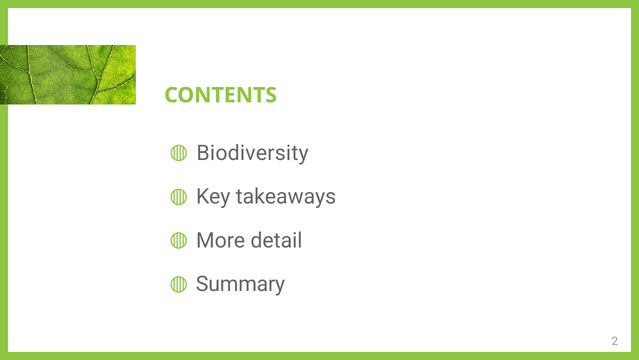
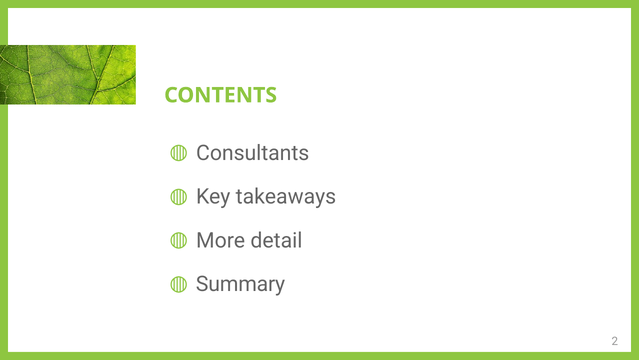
Biodiversity: Biodiversity -> Consultants (253, 153)
